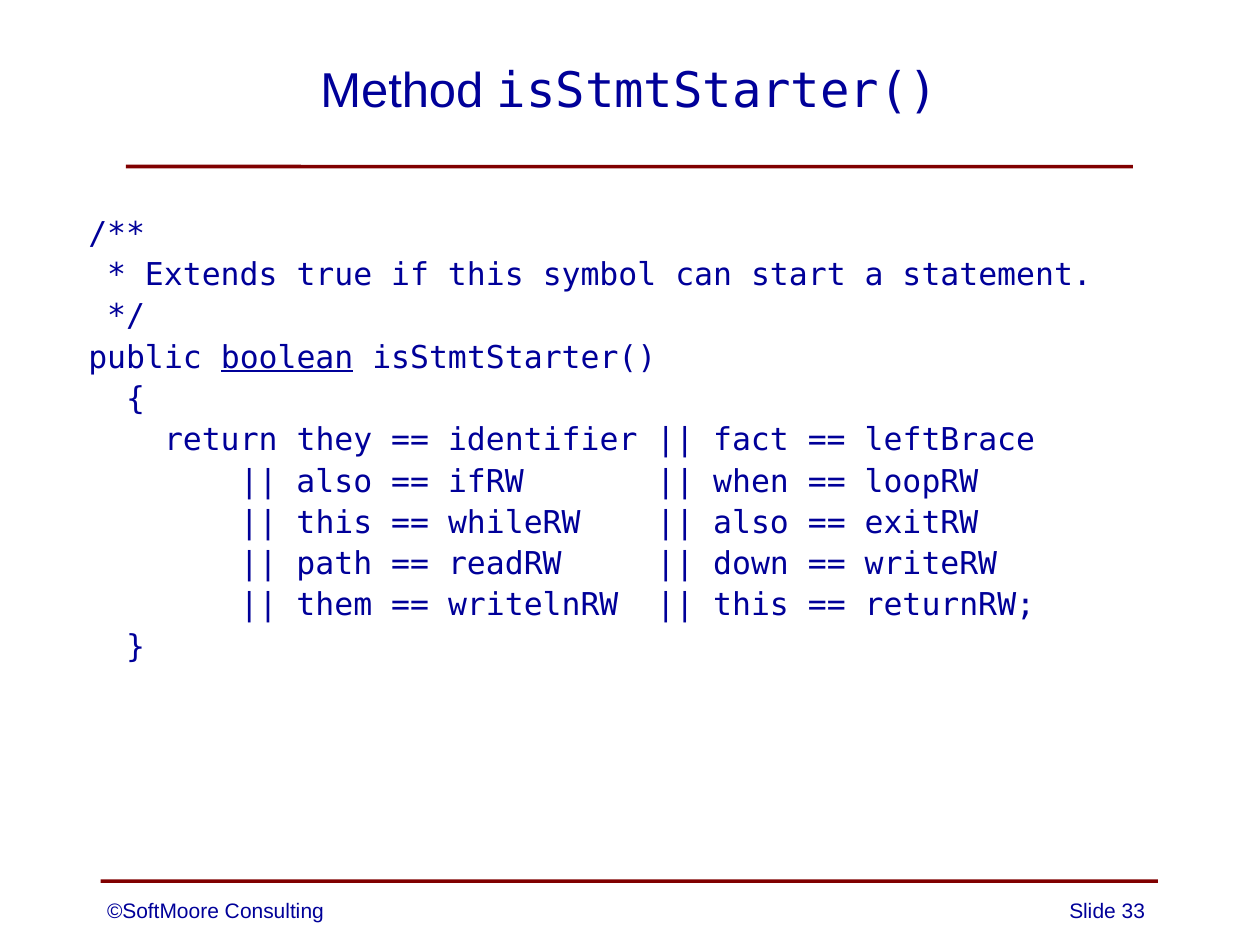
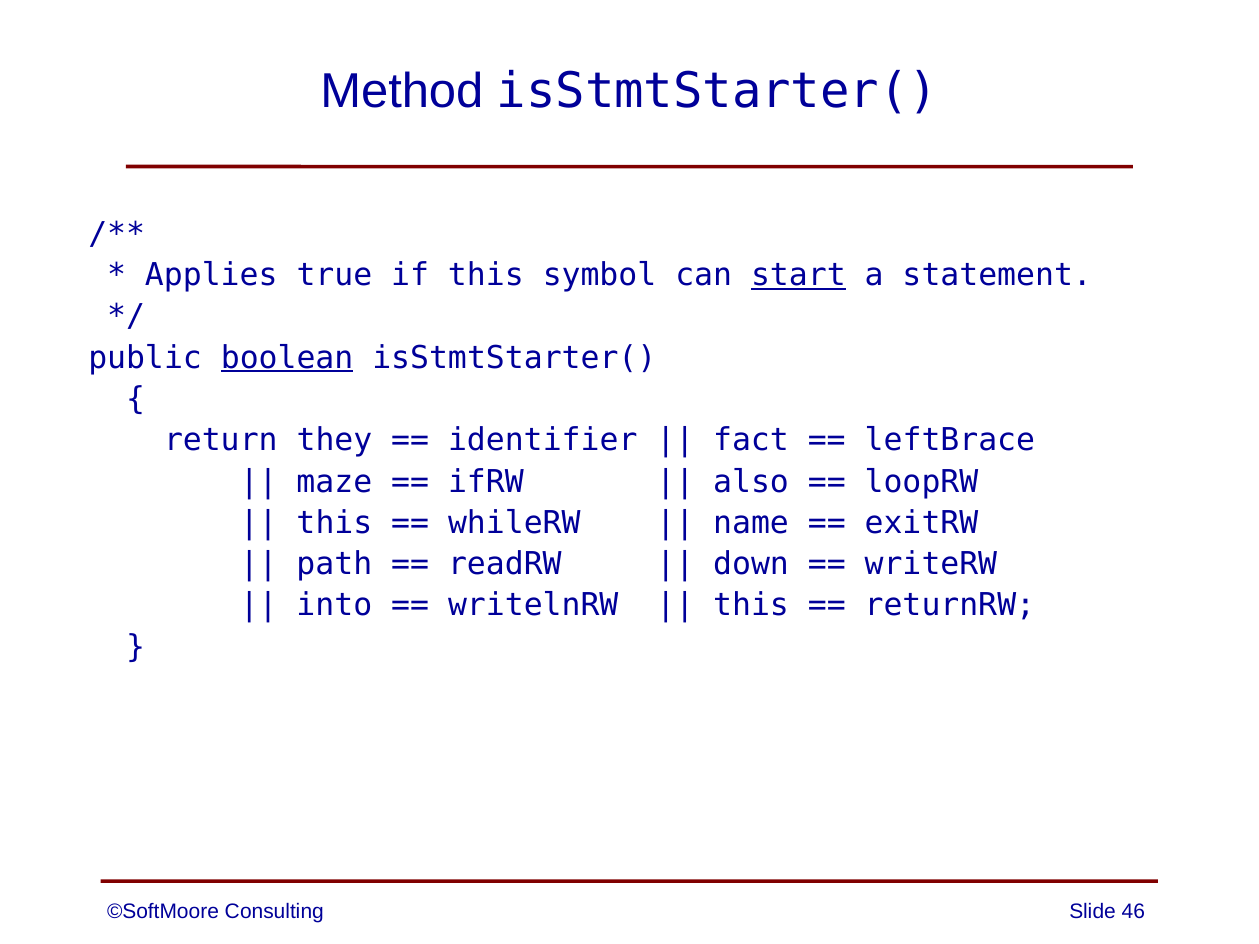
Extends: Extends -> Applies (211, 275)
start underline: none -> present (798, 275)
also: also -> maze (334, 482)
when: when -> also (751, 482)
also: also -> name (751, 523)
them: them -> into (334, 606)
33: 33 -> 46 (1133, 912)
